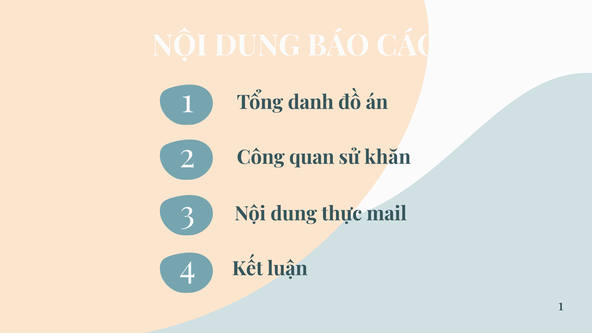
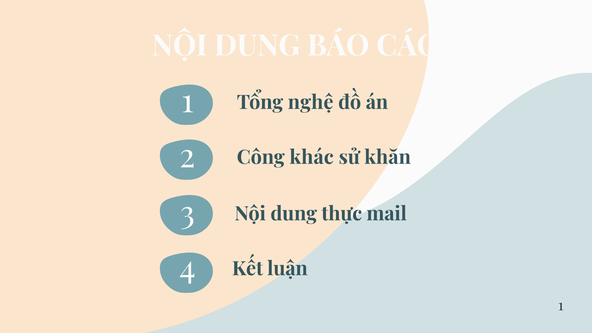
danh: danh -> nghệ (311, 102)
quan: quan -> khác (312, 157)
